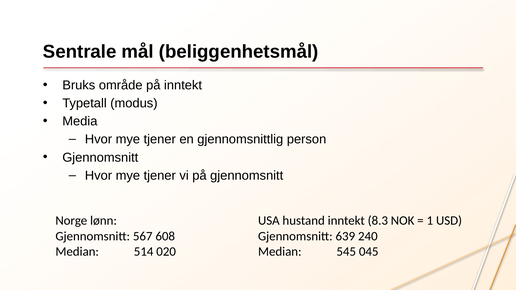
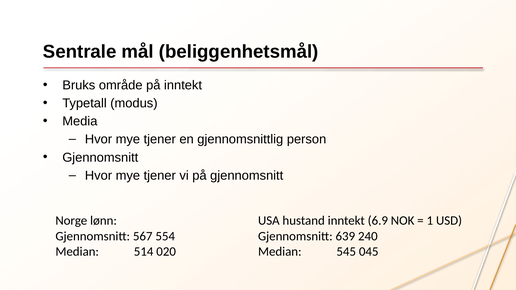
8.3: 8.3 -> 6.9 (378, 221)
608: 608 -> 554 (165, 236)
